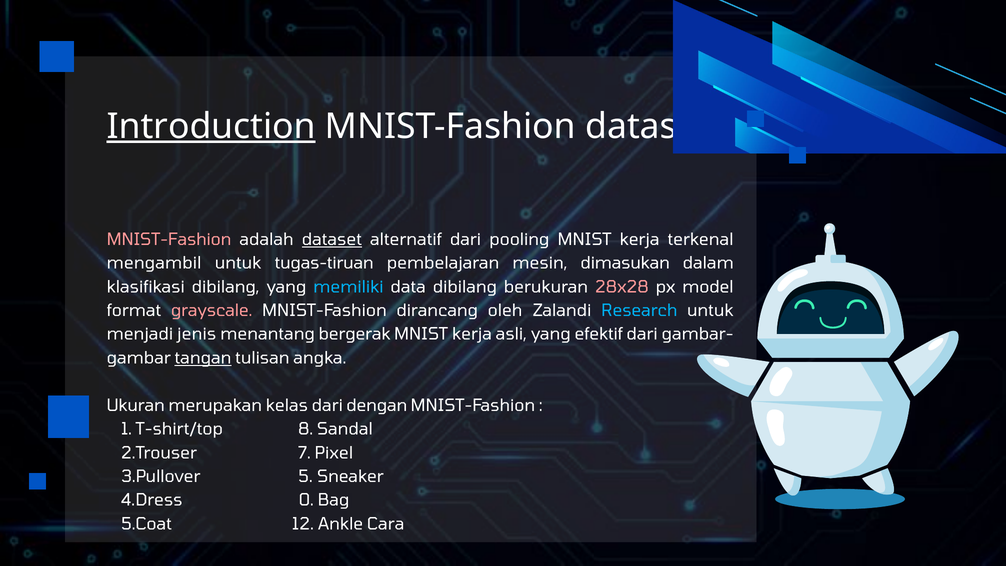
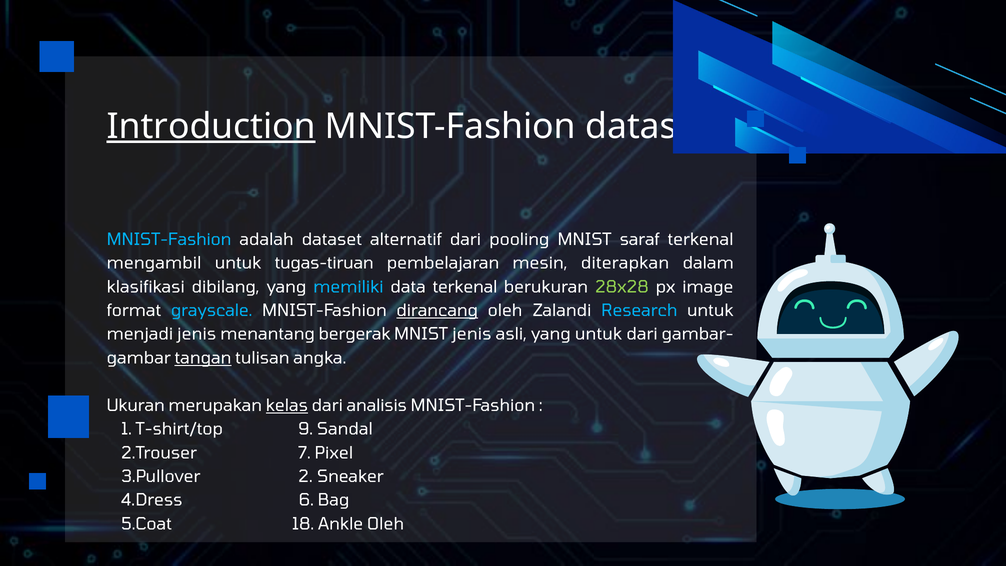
MNIST-Fashion colour: pink -> light blue (169, 239)
dataset underline: present -> none (332, 239)
kerja: kerja -> saraf (640, 239)
dimasukan: dimasukan -> diterapkan (625, 263)
data dibilang: dibilang -> terkenal (465, 287)
28x28 colour: pink -> light green (622, 287)
model: model -> image (708, 287)
grayscale colour: pink -> light blue (212, 311)
dirancang underline: none -> present (437, 311)
kerja: kerja -> jenis (472, 334)
yang efektif: efektif -> untuk (599, 334)
kelas underline: none -> present (287, 405)
dengan: dengan -> analisis (377, 405)
8: 8 -> 9 (306, 429)
5: 5 -> 2 (306, 477)
0: 0 -> 6 (306, 500)
12: 12 -> 18 (303, 524)
Ankle Cara: Cara -> Oleh (386, 524)
